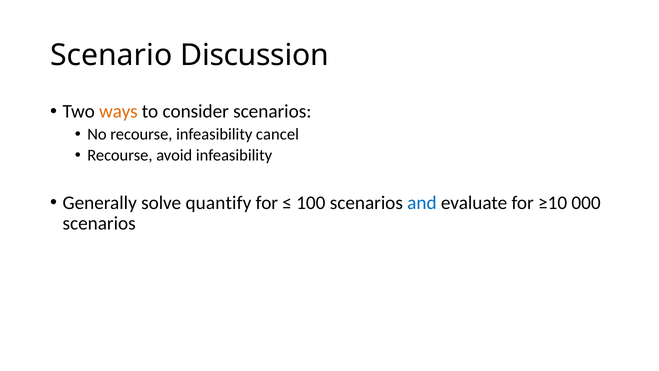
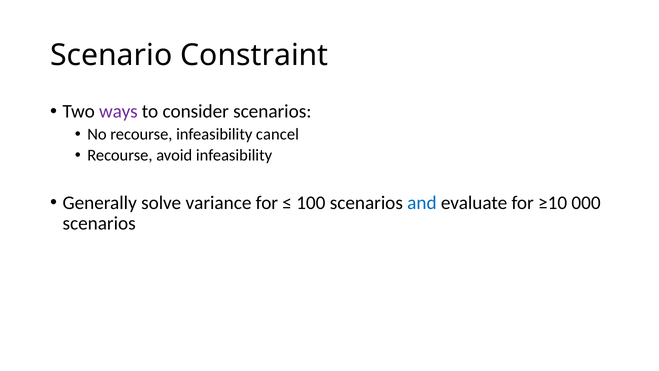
Discussion: Discussion -> Constraint (254, 55)
ways colour: orange -> purple (118, 111)
quantify: quantify -> variance (218, 203)
